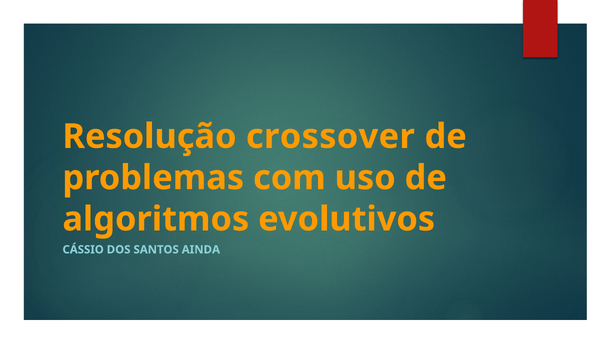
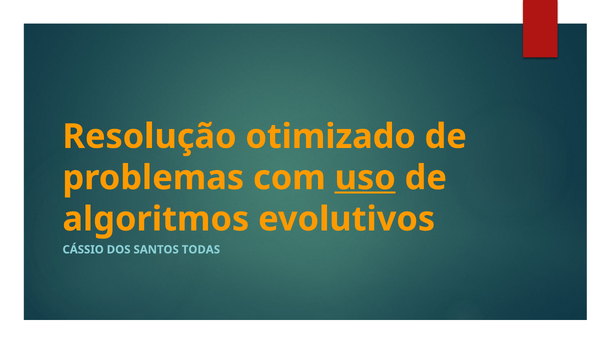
crossover: crossover -> otimizado (331, 136)
uso underline: none -> present (365, 178)
AINDA: AINDA -> TODAS (201, 249)
